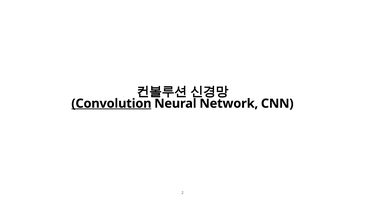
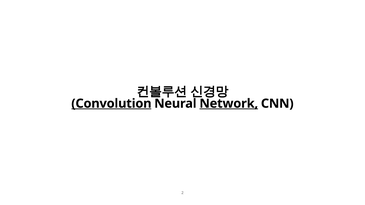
Network underline: none -> present (229, 104)
